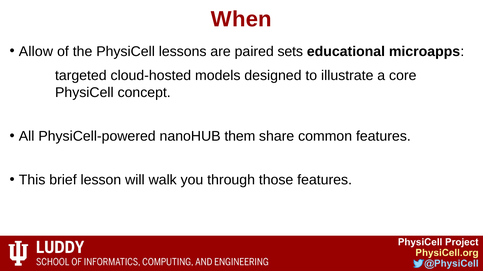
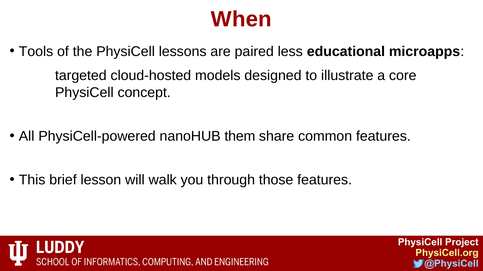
Allow: Allow -> Tools (36, 52)
sets: sets -> less (290, 52)
